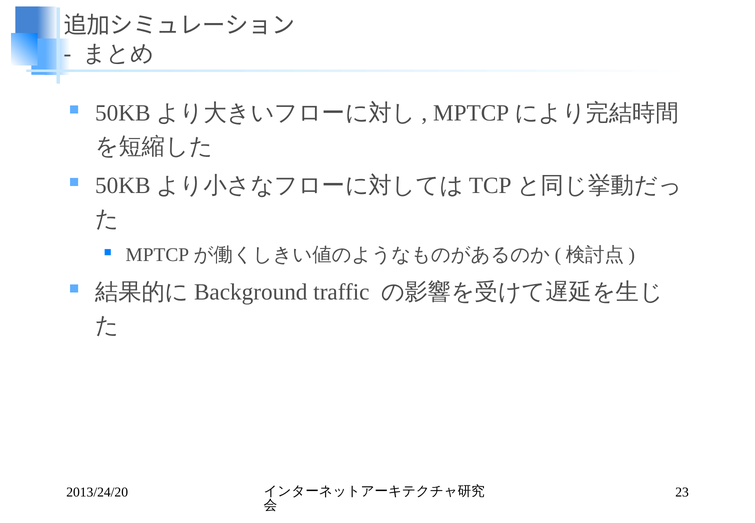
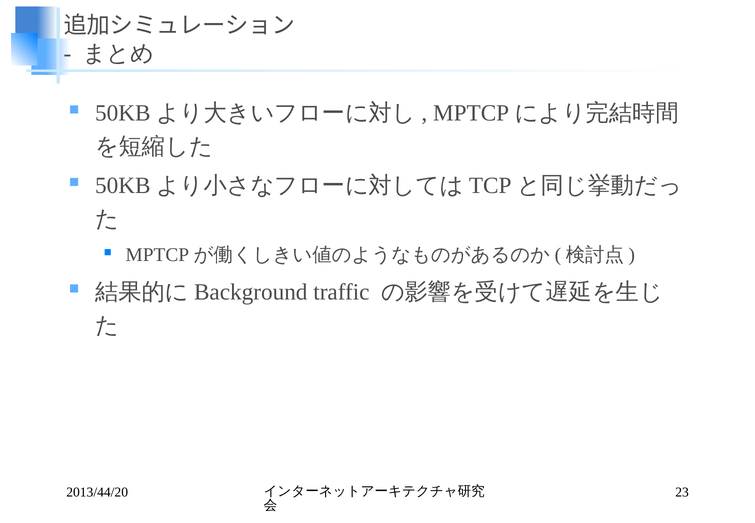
2013/24/20: 2013/24/20 -> 2013/44/20 (97, 492)
